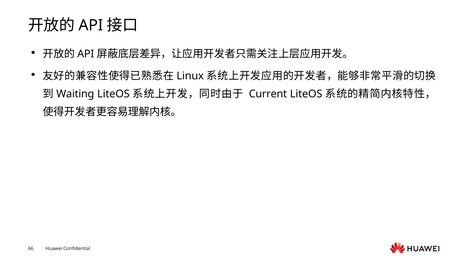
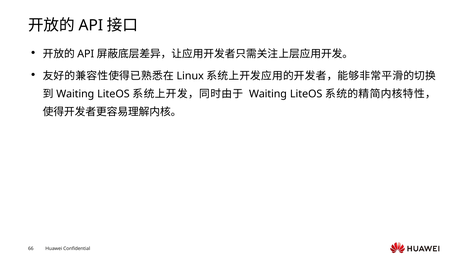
Current: Current -> Waiting (268, 94)
